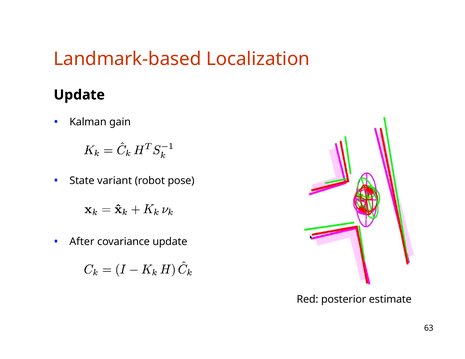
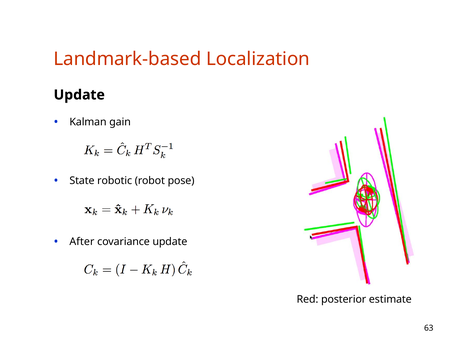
variant: variant -> robotic (115, 181)
